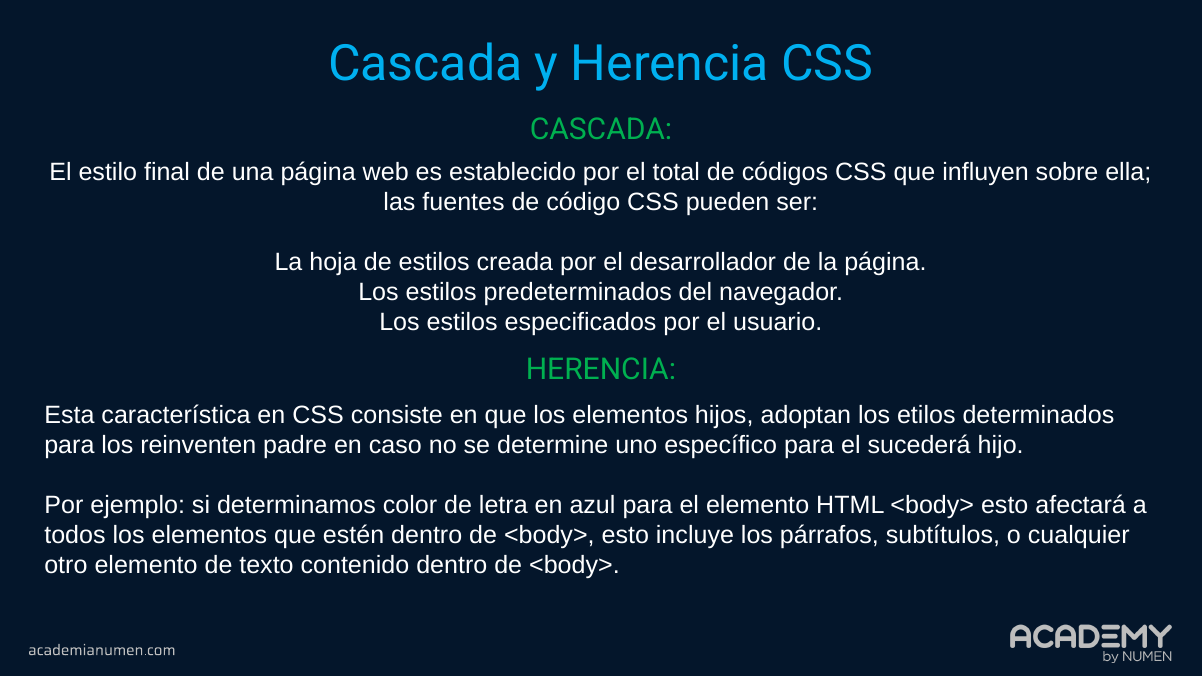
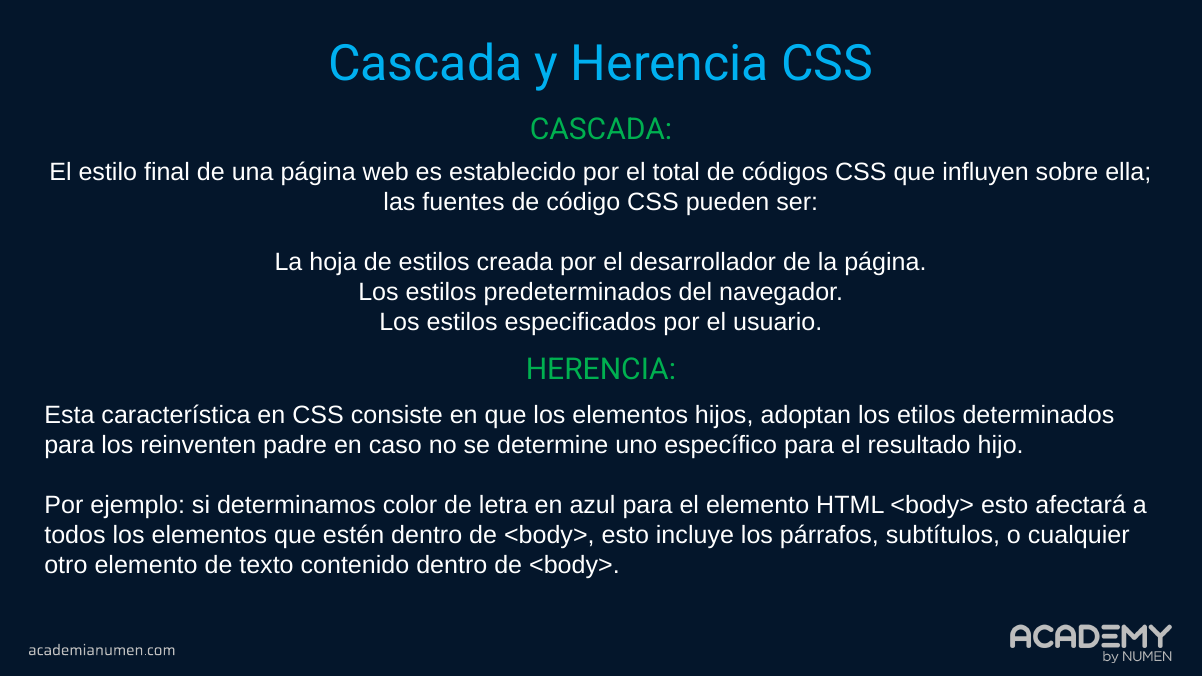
sucederá: sucederá -> resultado (919, 445)
